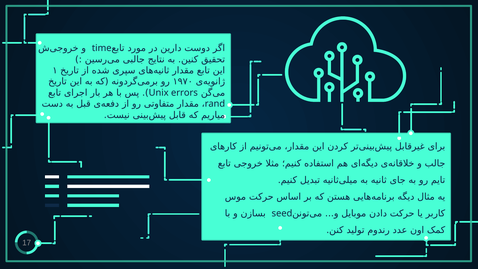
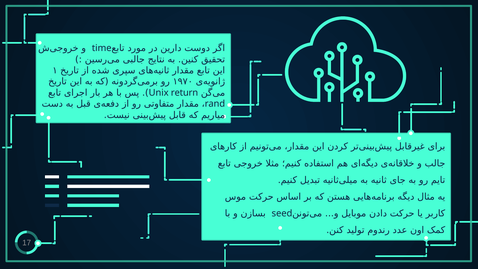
errors: errors -> return (184, 93)
